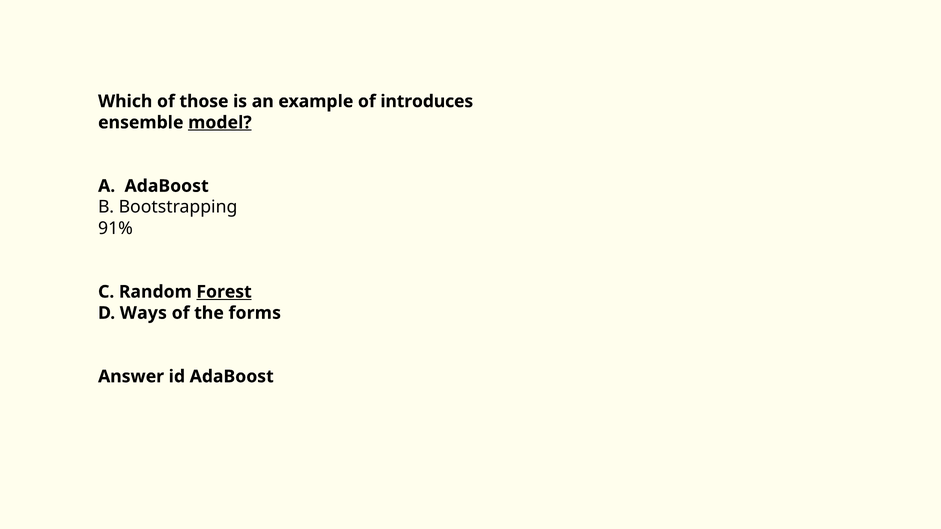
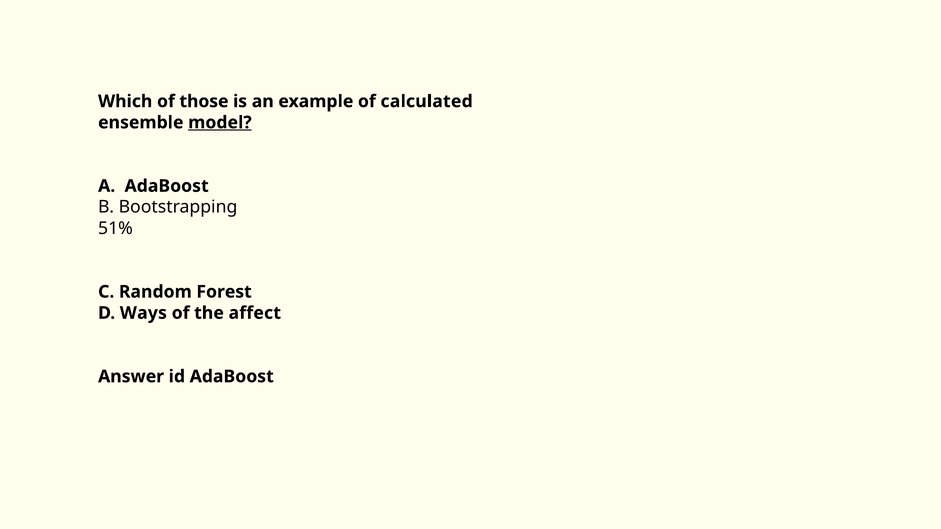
introduces: introduces -> calculated (427, 101)
91%: 91% -> 51% (115, 228)
Forest underline: present -> none (224, 292)
forms: forms -> affect (255, 313)
